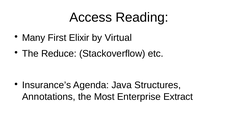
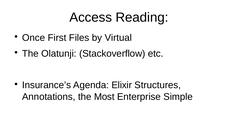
Many: Many -> Once (34, 38)
Elixir: Elixir -> Files (79, 38)
Reduce: Reduce -> Olatunji (59, 54)
Java: Java -> Elixir (122, 85)
Extract: Extract -> Simple (178, 97)
